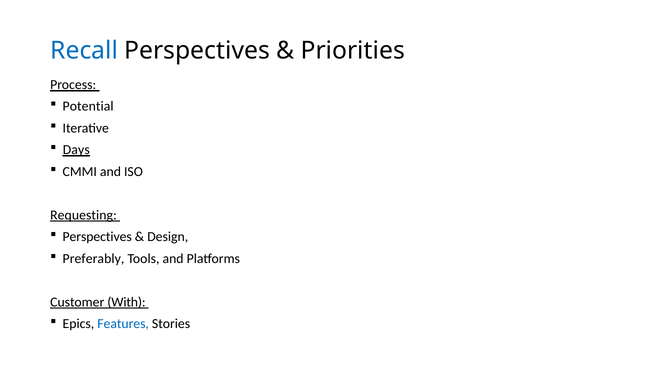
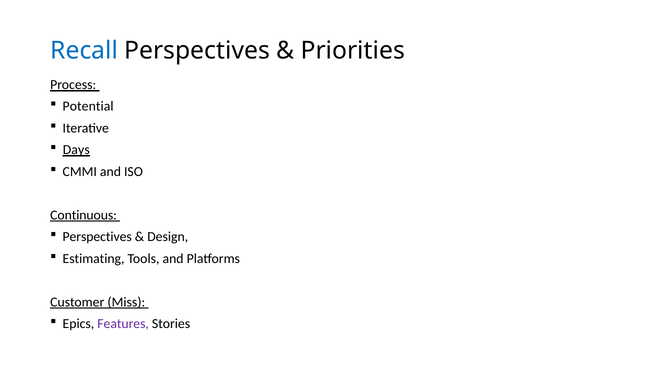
Requesting: Requesting -> Continuous (84, 215)
Preferably: Preferably -> Estimating (94, 258)
With: With -> Miss (126, 302)
Features colour: blue -> purple (123, 323)
